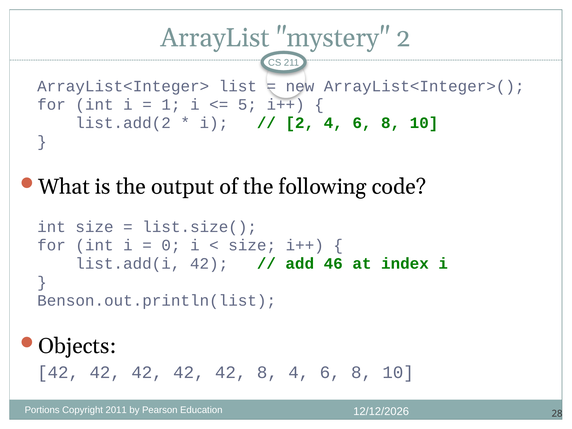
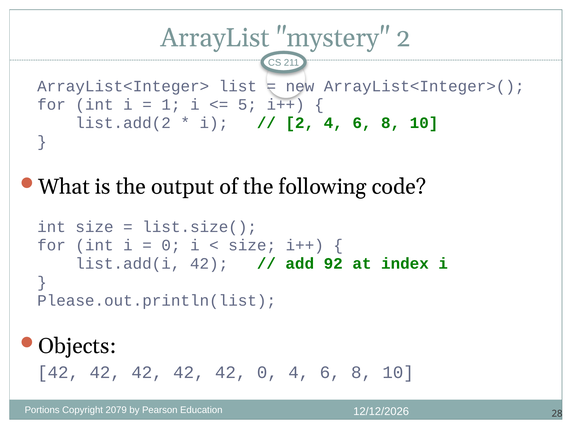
46: 46 -> 92 (333, 264)
Benson.out.println(list: Benson.out.println(list -> Please.out.println(list (157, 301)
42 8: 8 -> 0 (267, 373)
2011: 2011 -> 2079 (116, 410)
